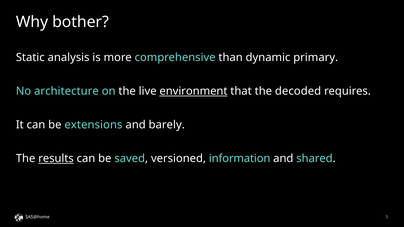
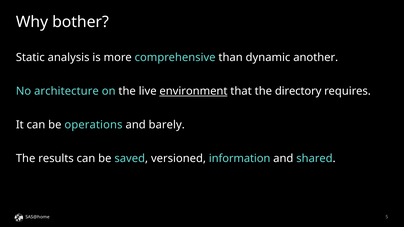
primary: primary -> another (316, 58)
decoded: decoded -> directory (298, 91)
extensions: extensions -> operations (93, 125)
results underline: present -> none (56, 159)
